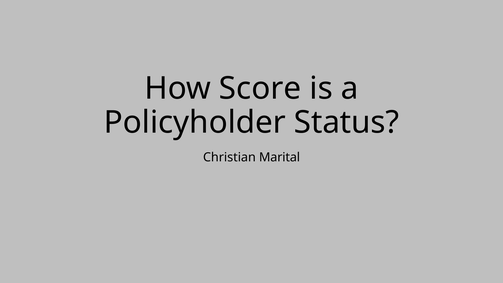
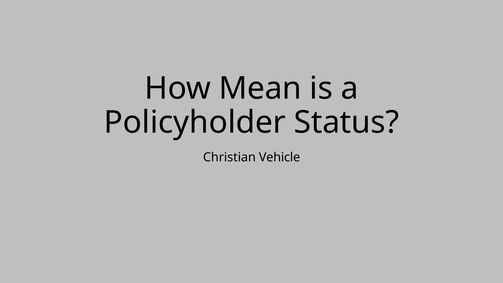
Score: Score -> Mean (260, 88)
Marital: Marital -> Vehicle (280, 157)
